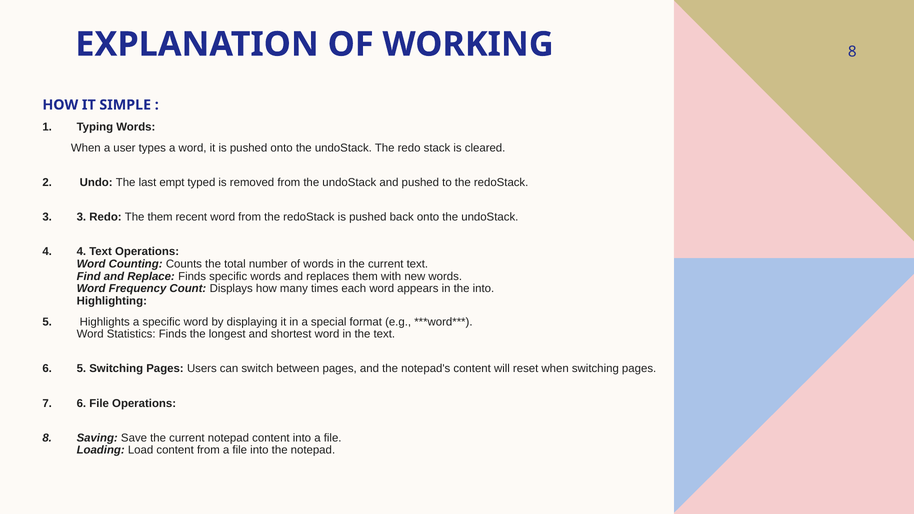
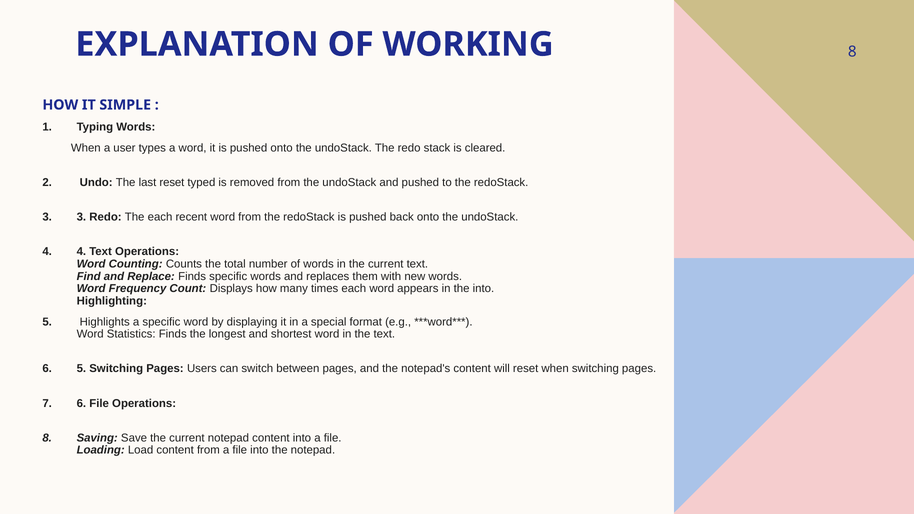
last empt: empt -> reset (172, 182)
The them: them -> each (160, 217)
